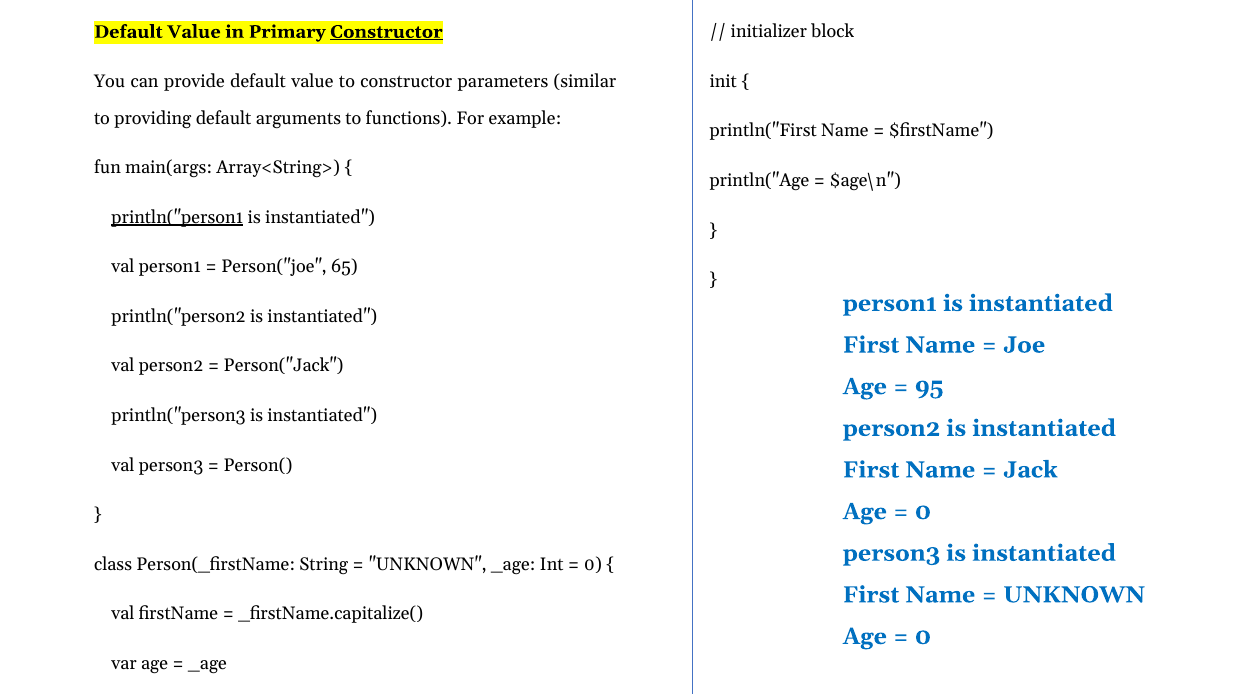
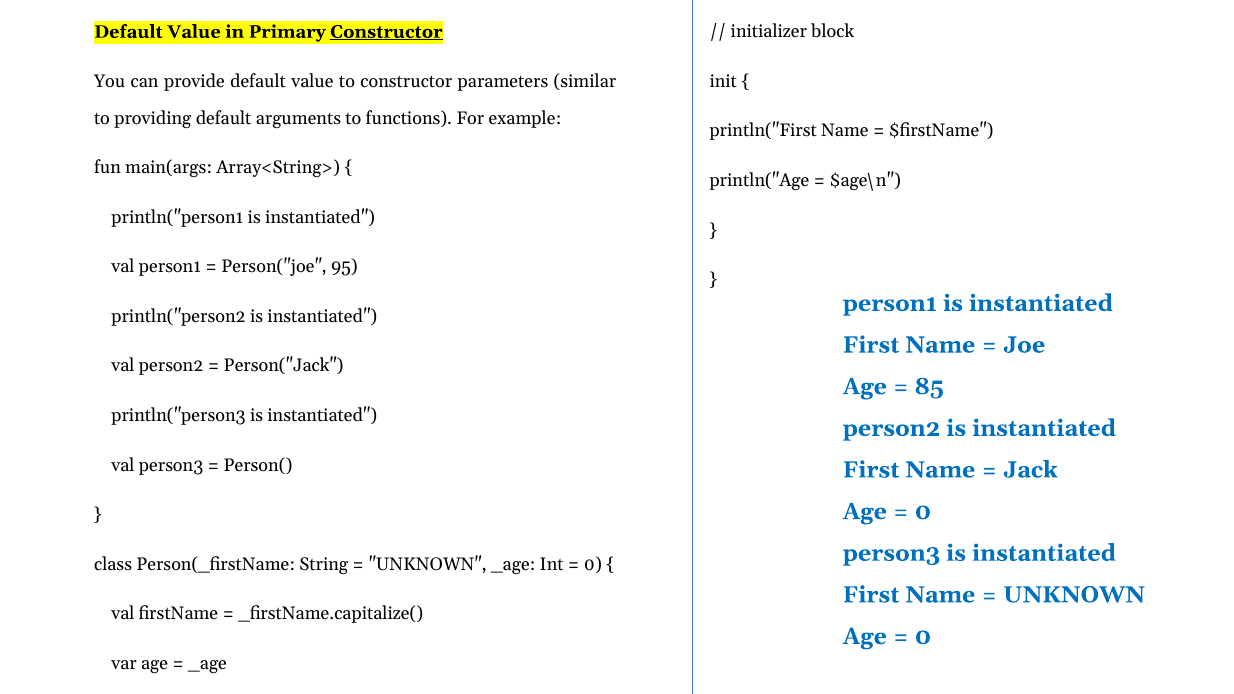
println("person1 underline: present -> none (177, 217)
65: 65 -> 95 (344, 267)
95: 95 -> 85 (929, 387)
